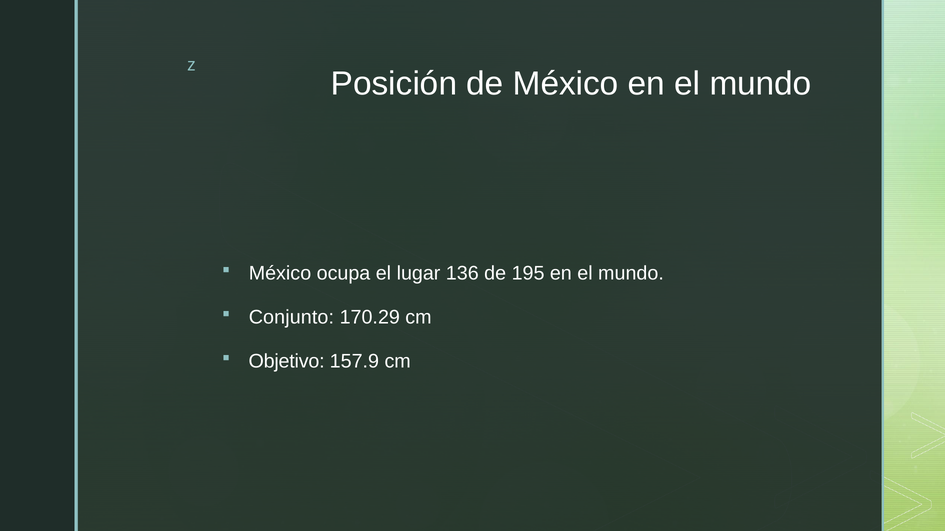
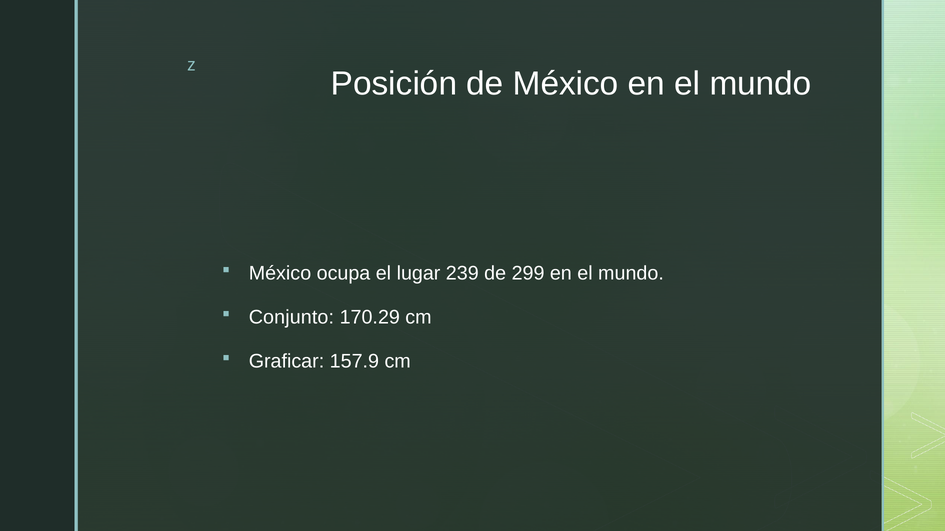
136: 136 -> 239 (462, 274)
195: 195 -> 299 (528, 274)
Objetivo: Objetivo -> Graficar (286, 362)
